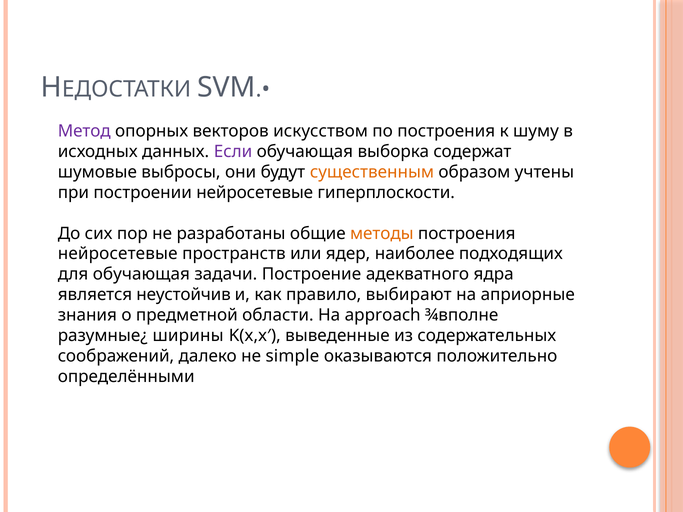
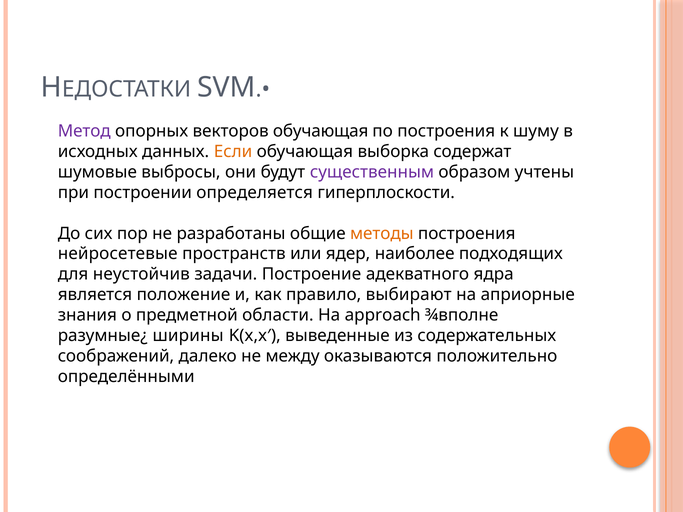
векторов искусством: искусством -> обучающая (321, 131)
Если colour: purple -> orange (233, 152)
существенным colour: orange -> purple (372, 172)
построении нейросетевые: нейросетевые -> определяется (255, 193)
для обучающая: обучающая -> неустойчив (141, 274)
неустойчив: неустойчив -> положение (183, 295)
simple: simple -> между (293, 356)
